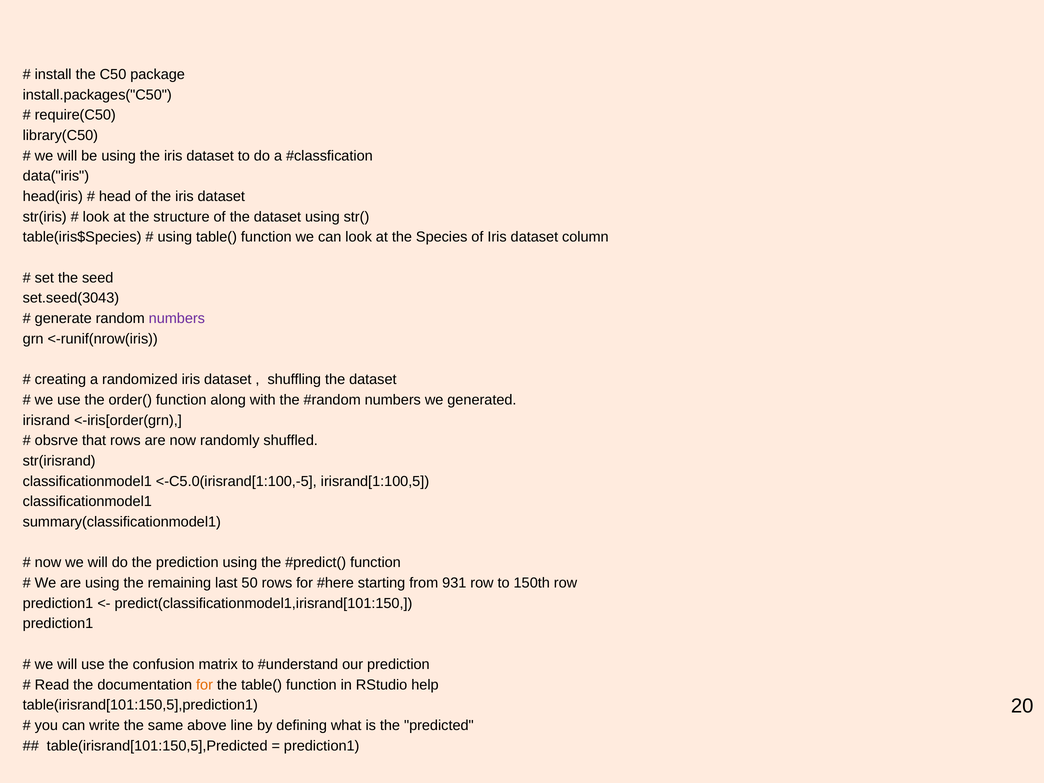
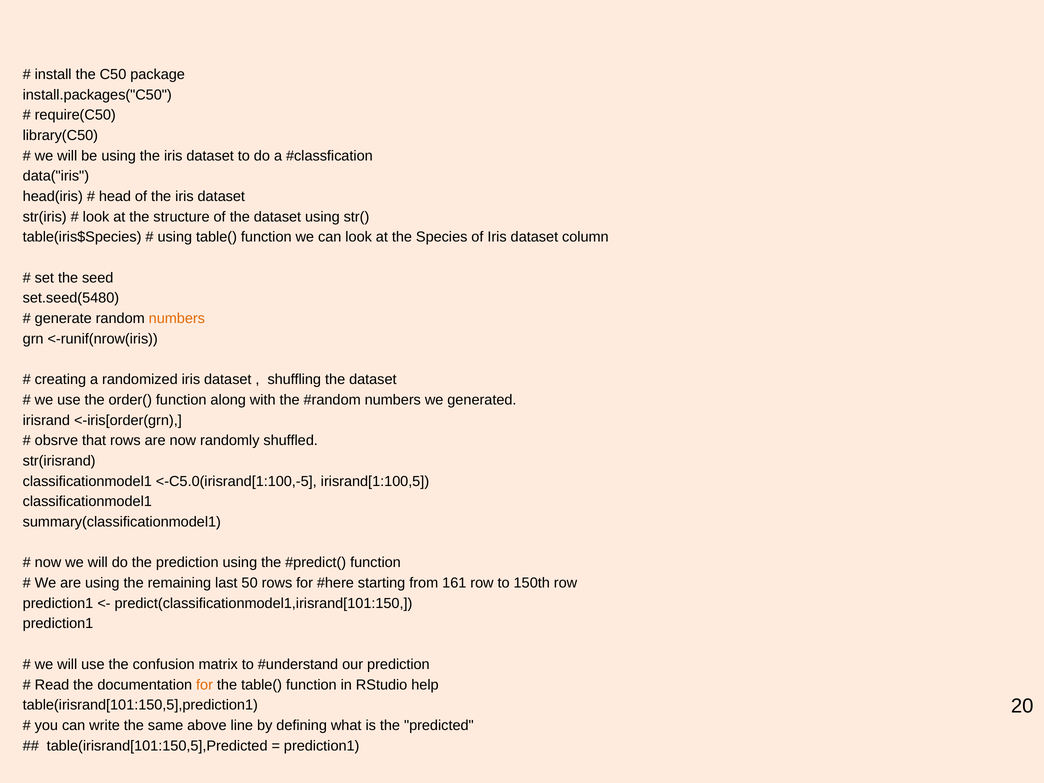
set.seed(3043: set.seed(3043 -> set.seed(5480 (71, 298)
numbers colour: purple -> orange (177, 319)
931: 931 -> 161 (454, 583)
